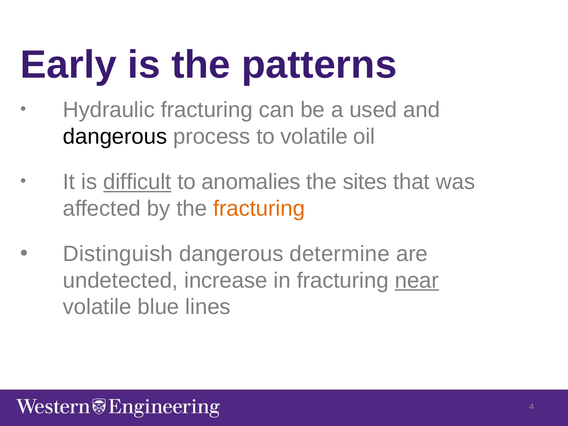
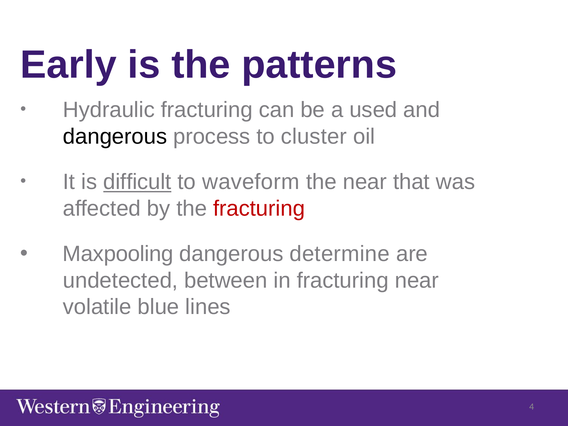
to volatile: volatile -> cluster (314, 137)
anomalies: anomalies -> waveform (251, 182)
the sites: sites -> near (365, 182)
fracturing colour: orange -> red (259, 209)
Distinguish: Distinguish -> Maxpooling (118, 254)
increase: increase -> between (226, 281)
near underline: present -> none (417, 281)
